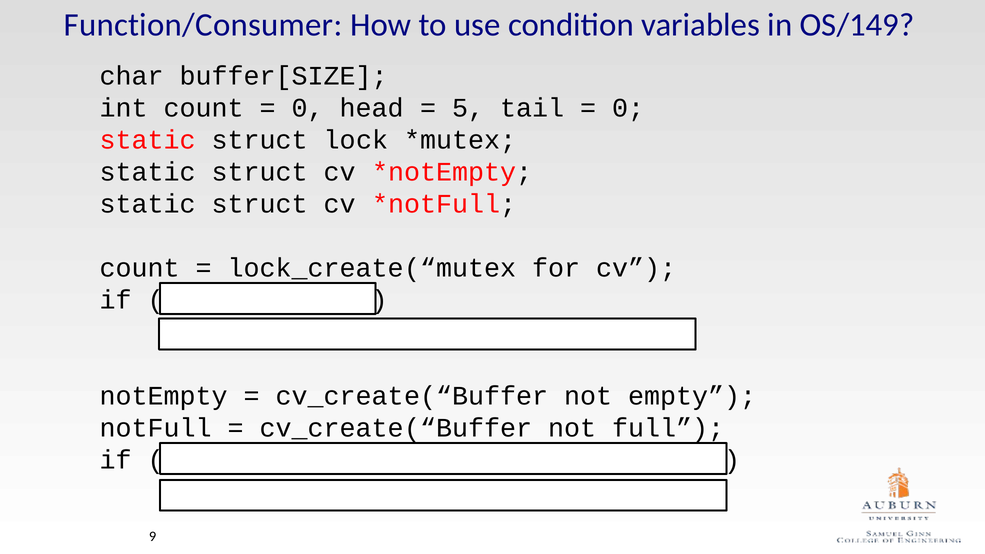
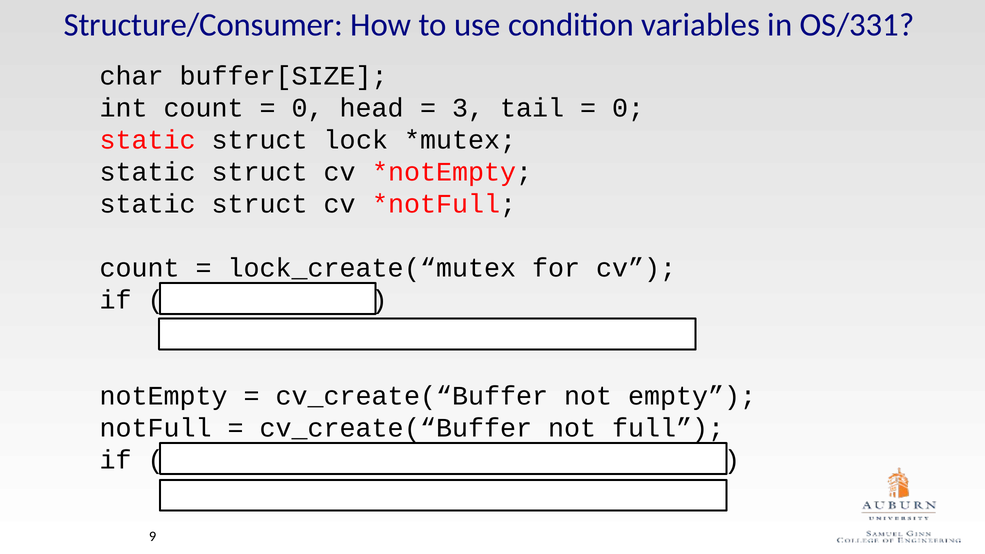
Function/Consumer: Function/Consumer -> Structure/Consumer (203, 25)
OS/149: OS/149 -> OS/331 (857, 25)
5: 5 -> 3 (468, 108)
